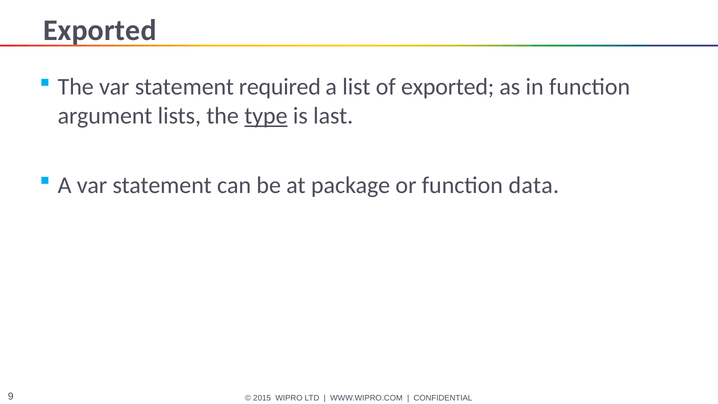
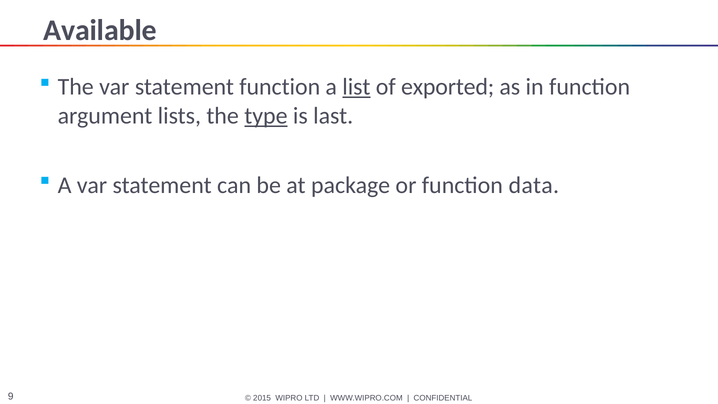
Exported: Exported -> Available (100, 30)
statement required: required -> function (280, 87)
list underline: none -> present (356, 87)
